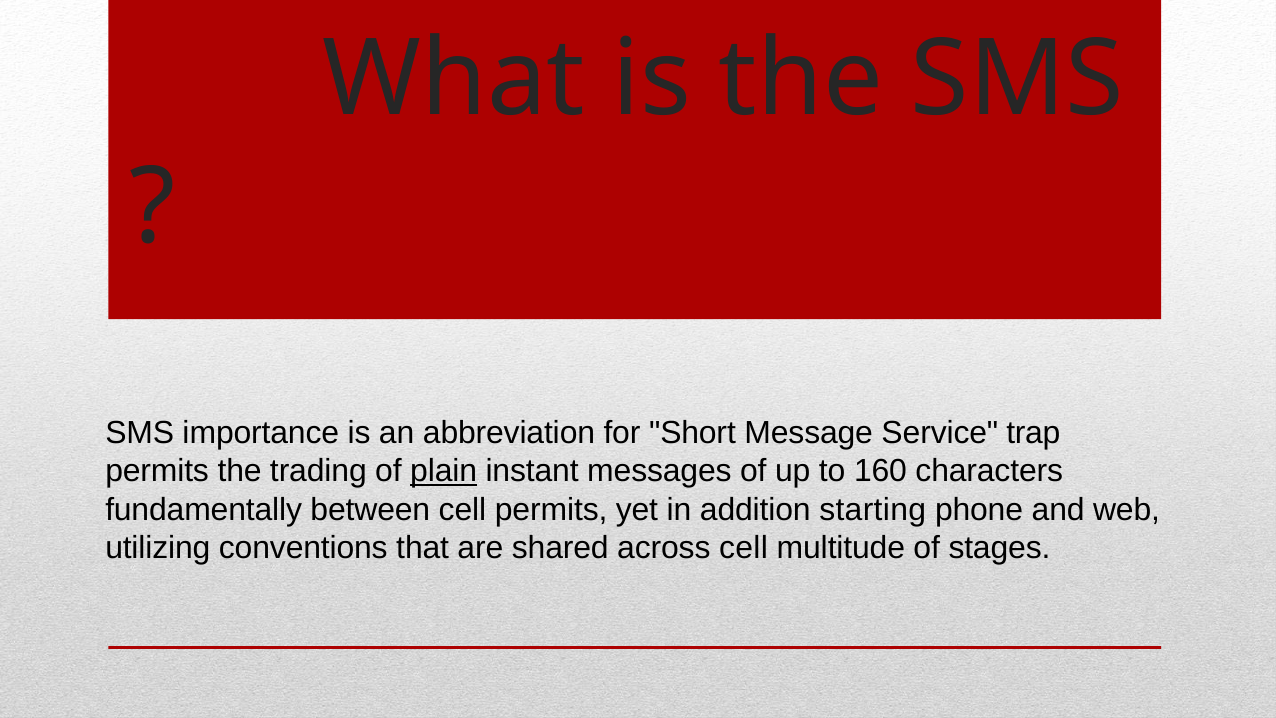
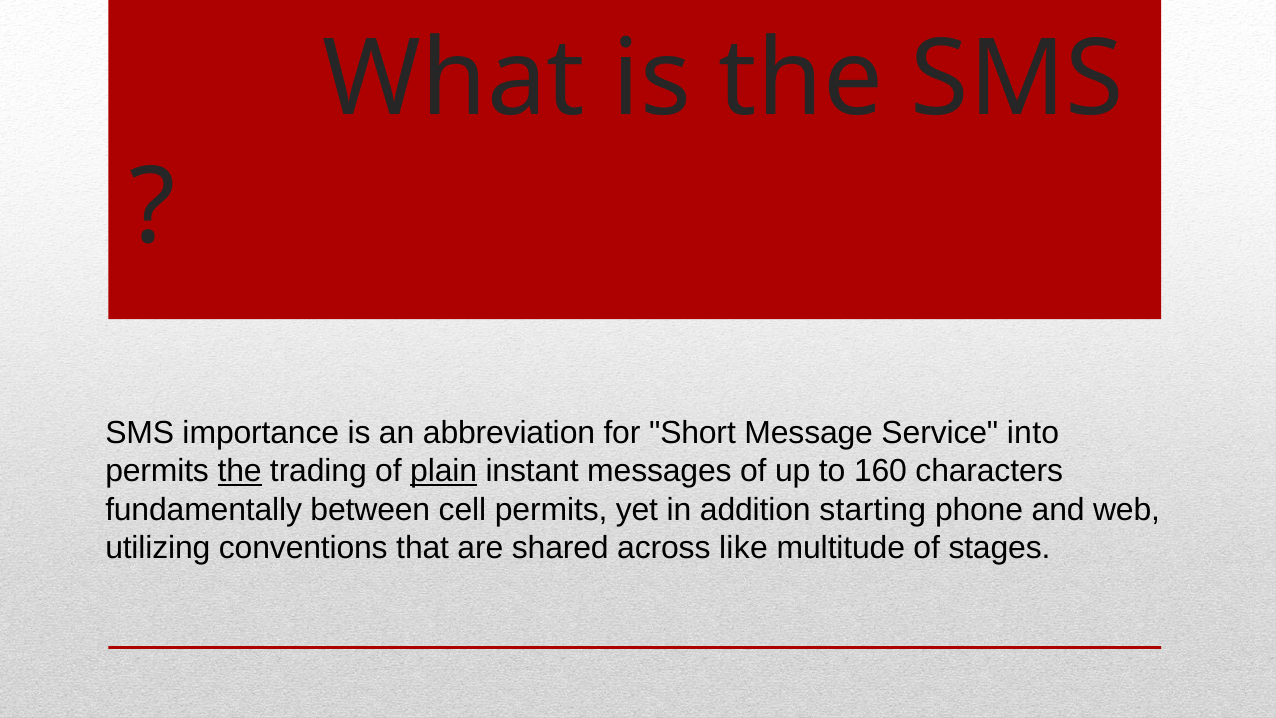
trap: trap -> into (1033, 433)
the underline: none -> present (240, 471)
across cell: cell -> like (744, 548)
